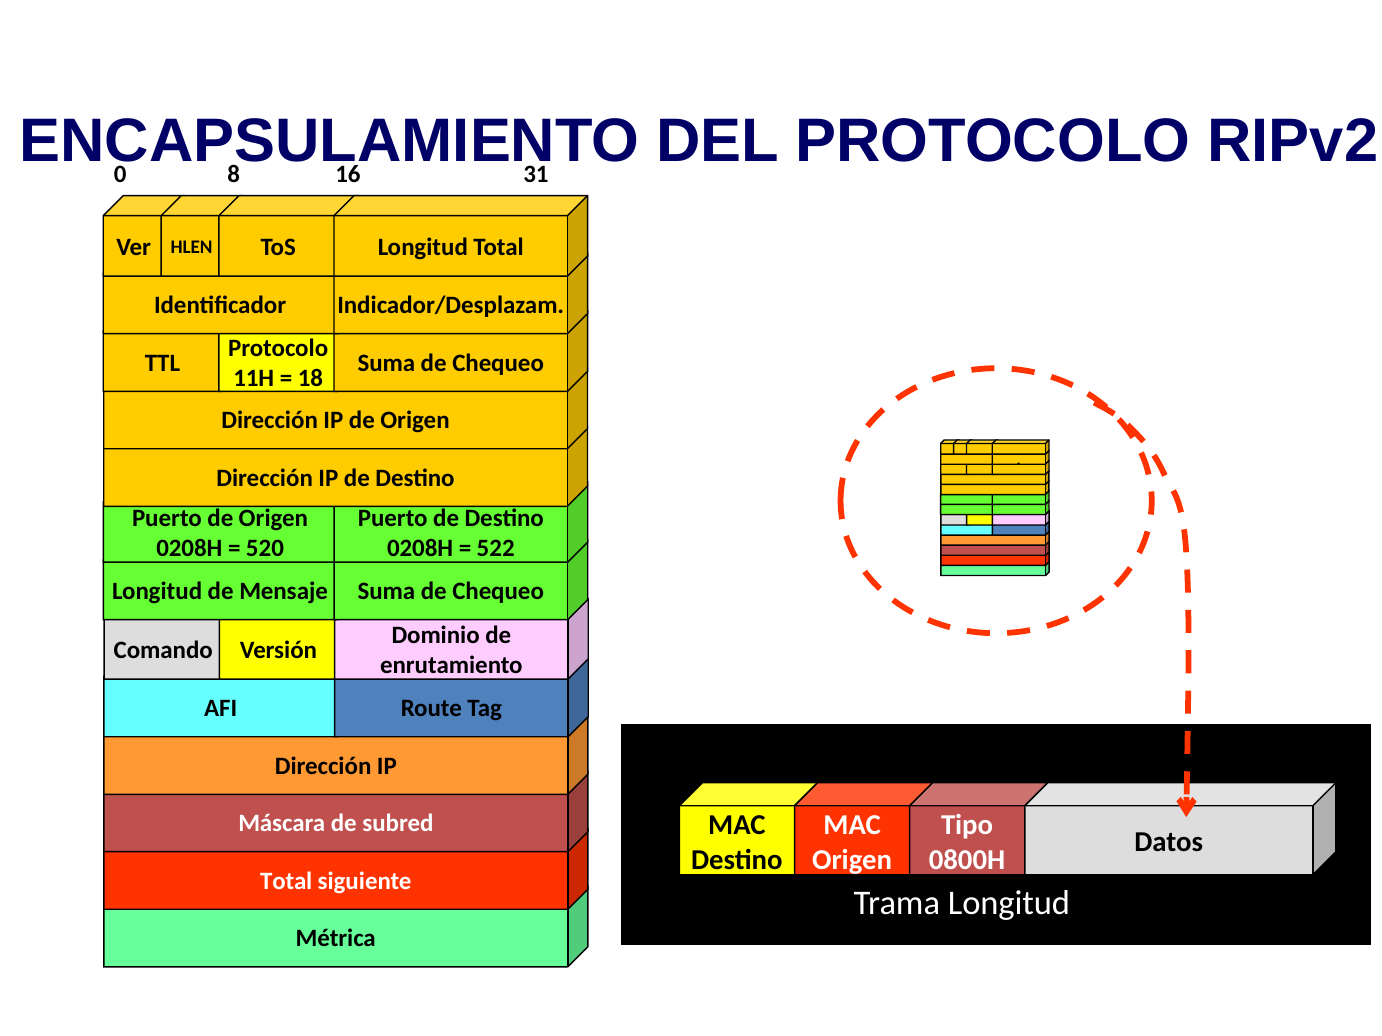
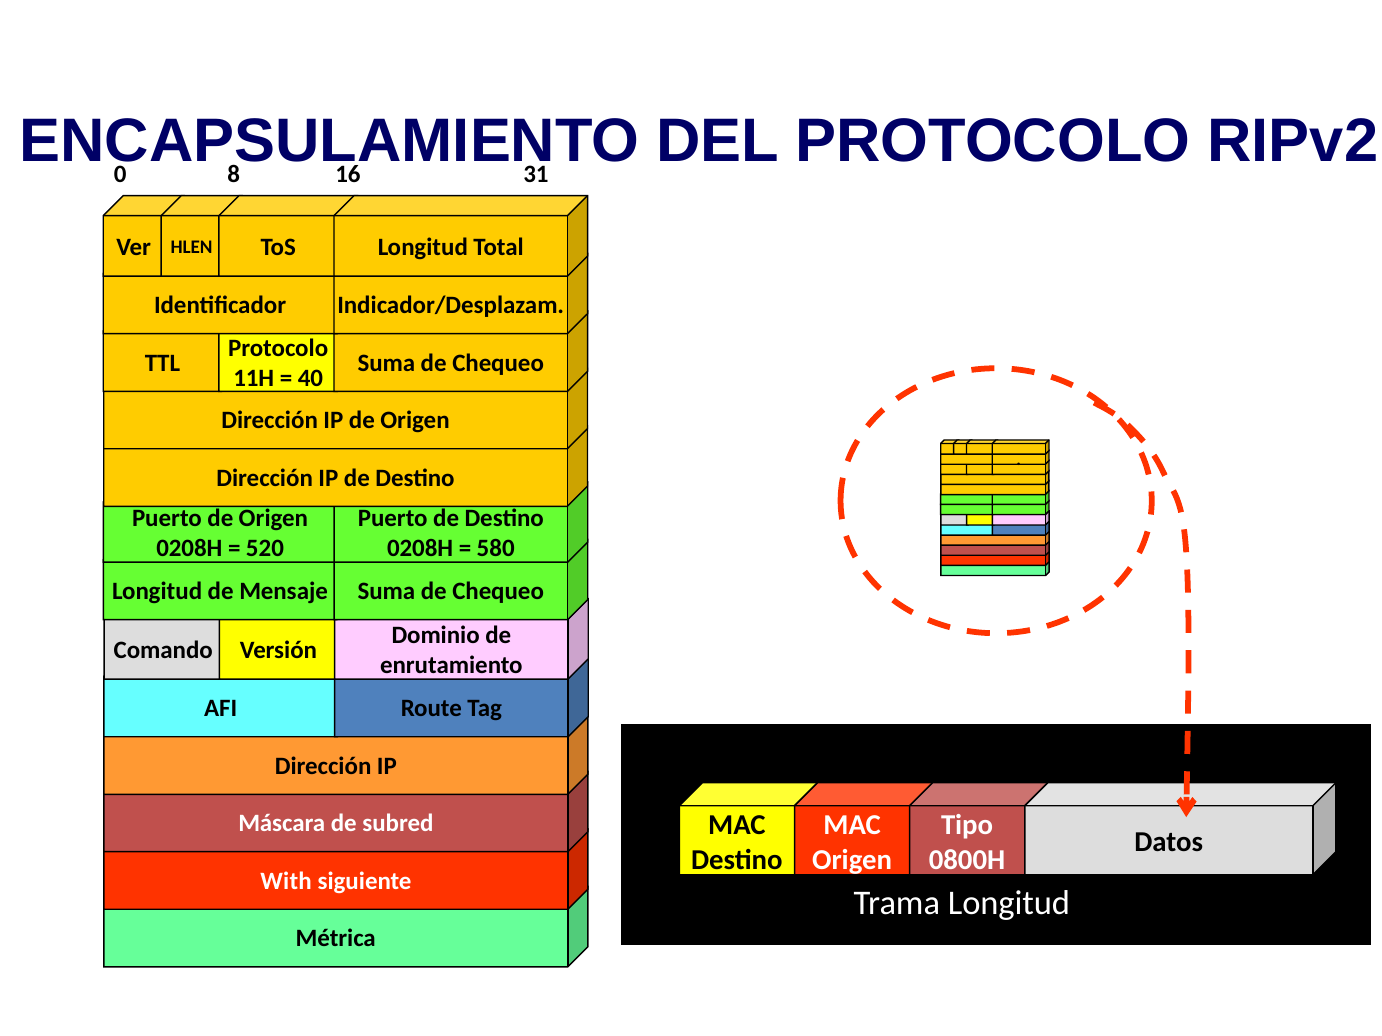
18: 18 -> 40 (310, 378)
522: 522 -> 580 (496, 549)
Total: Total -> With (286, 881)
